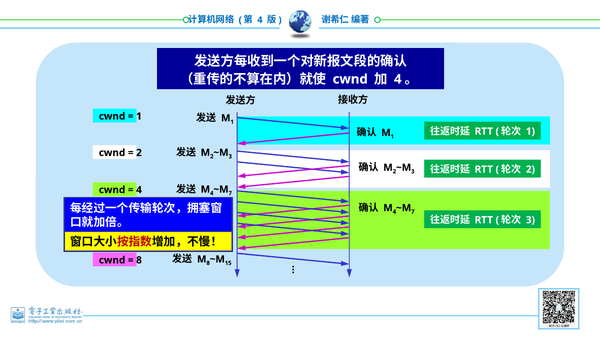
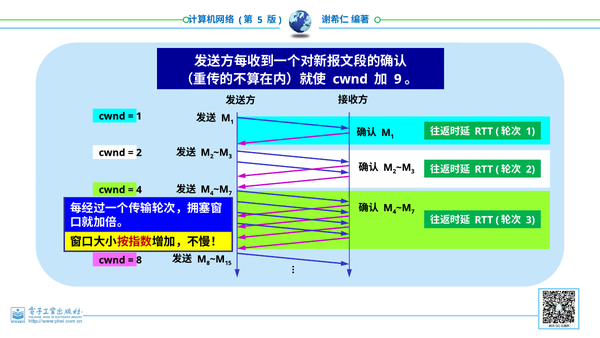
4: 4 -> 5 (260, 20)
4: 4 -> 9 (398, 79)
